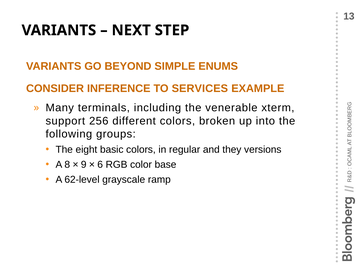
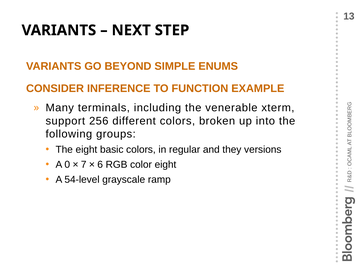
SERVICES: SERVICES -> FUNCTION (200, 89)
8: 8 -> 0 (67, 165)
9: 9 -> 7 (84, 165)
color base: base -> eight (165, 165)
62-level: 62-level -> 54-level (82, 180)
